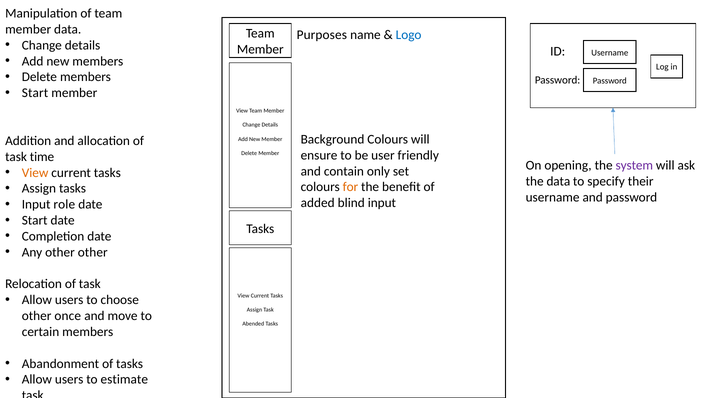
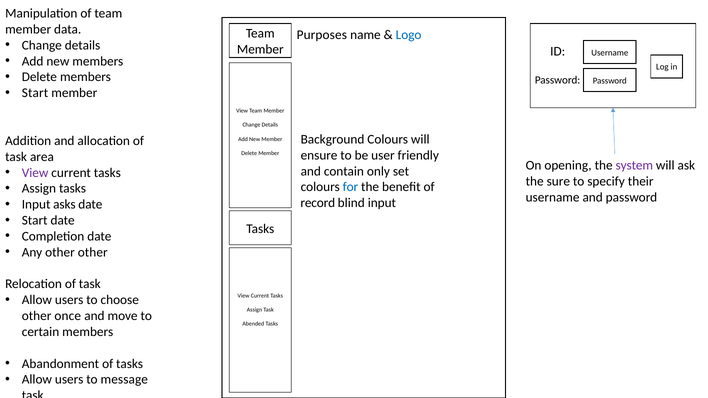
time: time -> area (42, 157)
View colour: orange -> purple (35, 173)
the data: data -> sure (558, 182)
for colour: orange -> blue (350, 187)
role: role -> asks (64, 205)
added: added -> record (318, 203)
estimate: estimate -> message (124, 380)
